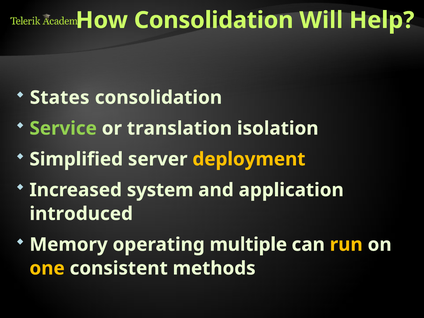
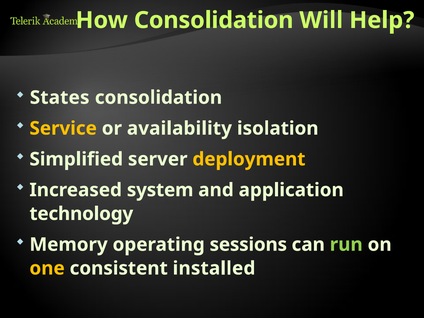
Service colour: light green -> yellow (63, 128)
translation: translation -> availability (179, 128)
introduced: introduced -> technology (81, 214)
multiple: multiple -> sessions (248, 245)
run colour: yellow -> light green (346, 245)
methods: methods -> installed (214, 268)
